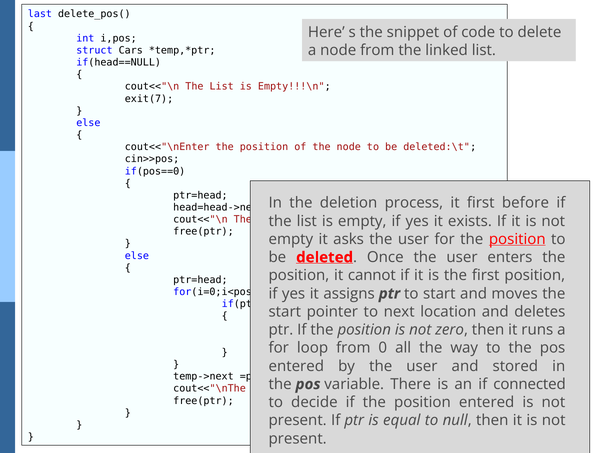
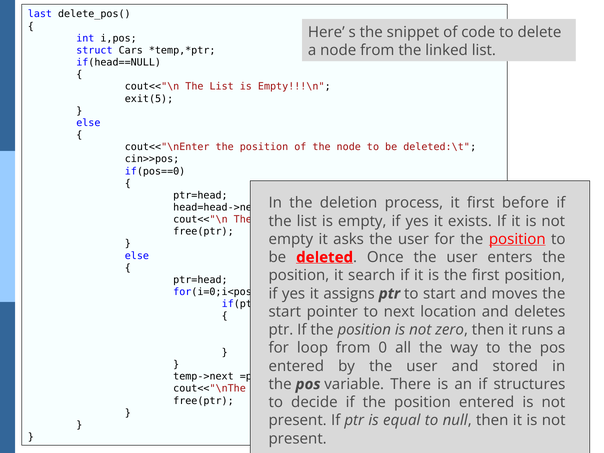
exit(7: exit(7 -> exit(5 (149, 99)
cannot: cannot -> search (372, 275)
connected: connected -> structures (529, 384)
